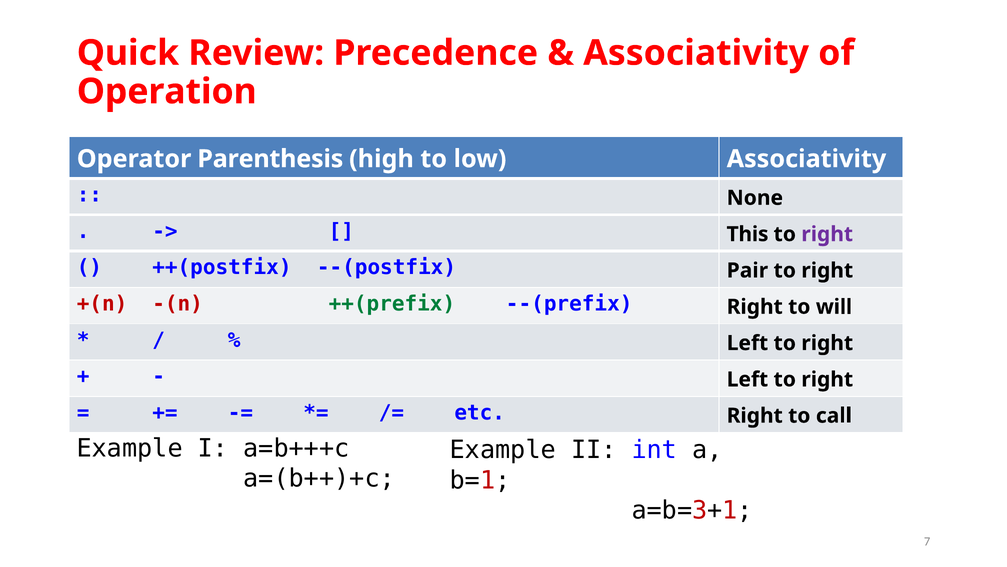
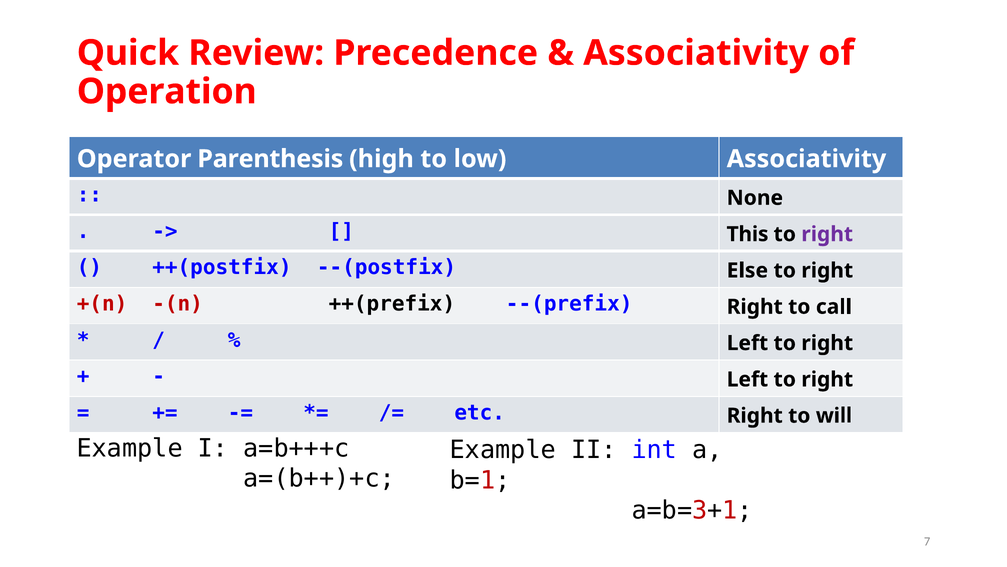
Pair: Pair -> Else (747, 270)
++(prefix colour: green -> black (392, 303)
will: will -> call (834, 307)
call: call -> will (834, 415)
